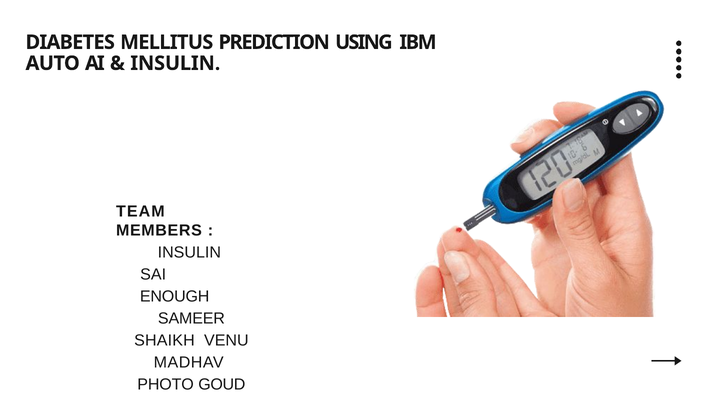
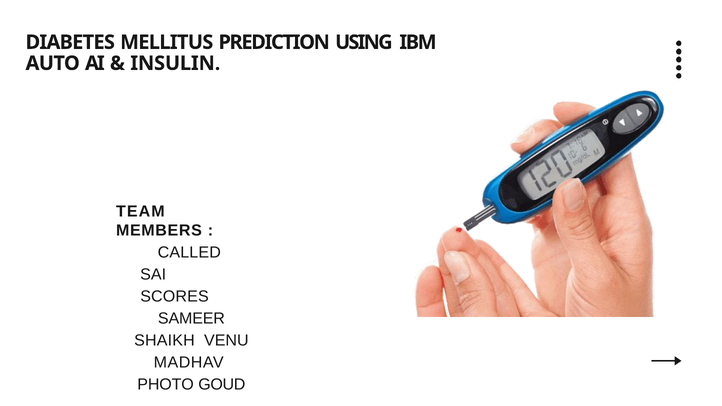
INSULIN: INSULIN -> CALLED (189, 253)
ENOUGH: ENOUGH -> SCORES (175, 297)
